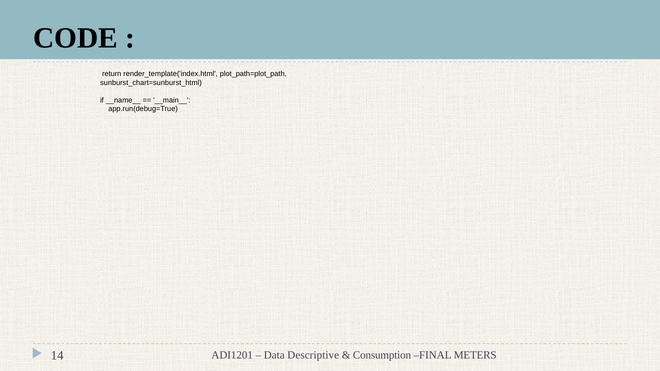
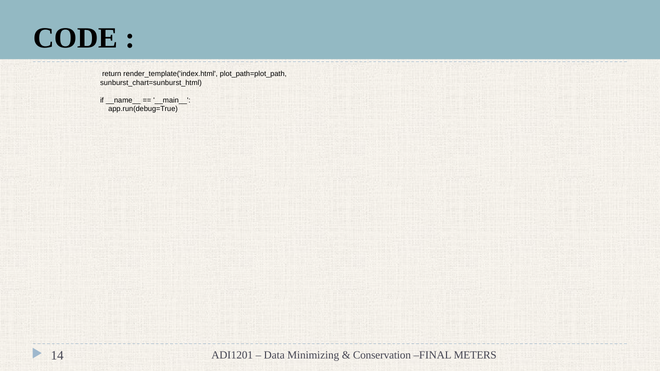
Descriptive: Descriptive -> Minimizing (313, 355)
Consumption: Consumption -> Conservation (382, 355)
